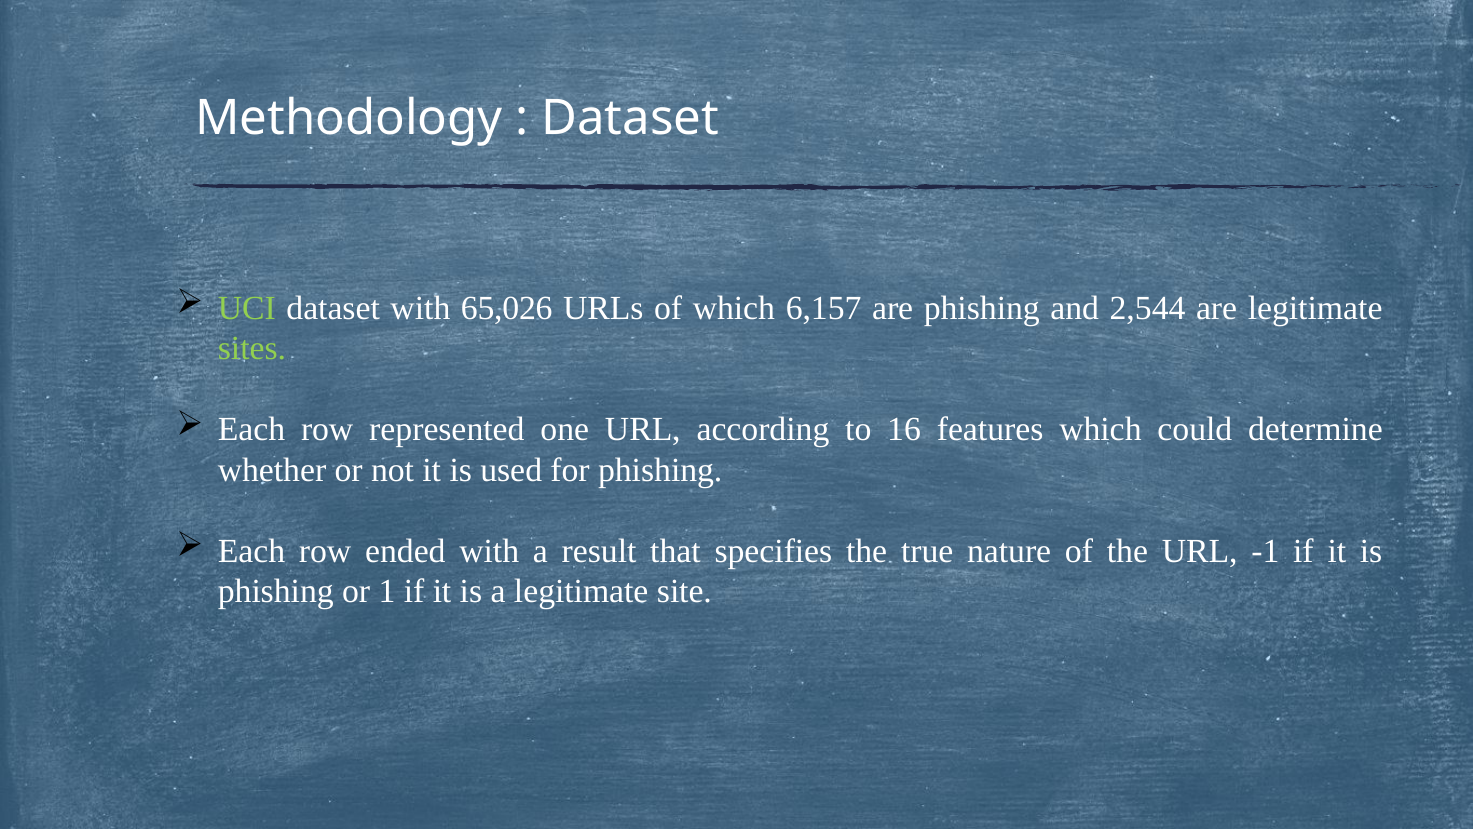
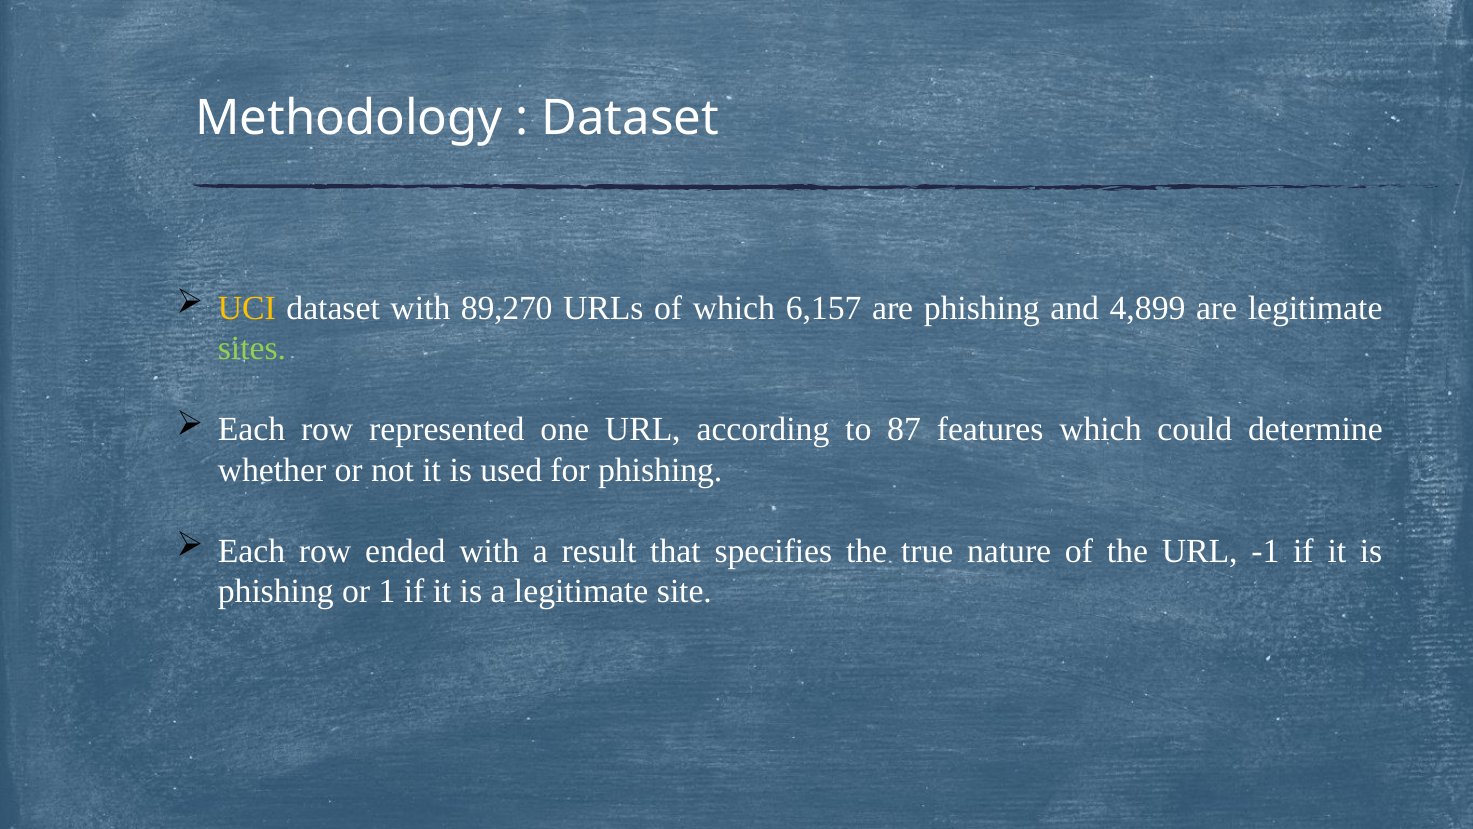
UCI colour: light green -> yellow (247, 308)
65,026: 65,026 -> 89,270 (507, 308)
2,544: 2,544 -> 4,899 (1148, 308)
16: 16 -> 87 (904, 429)
